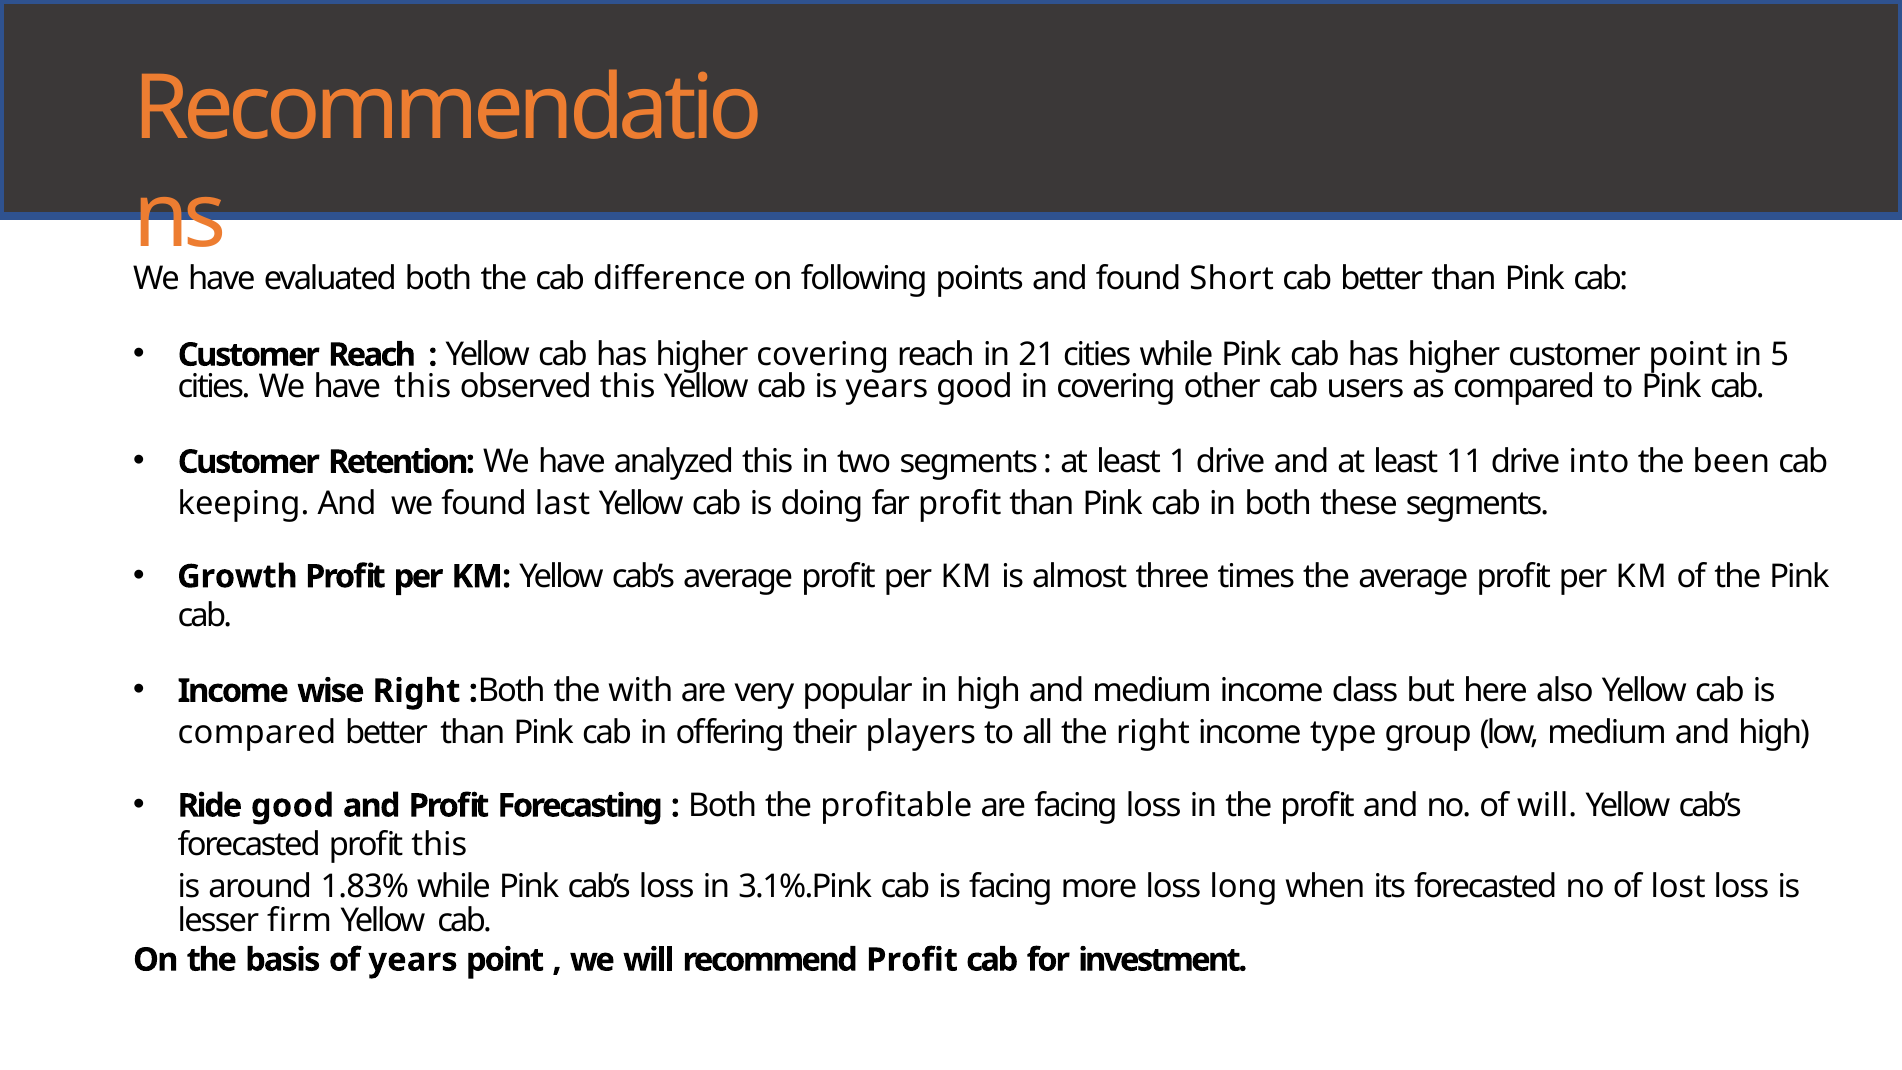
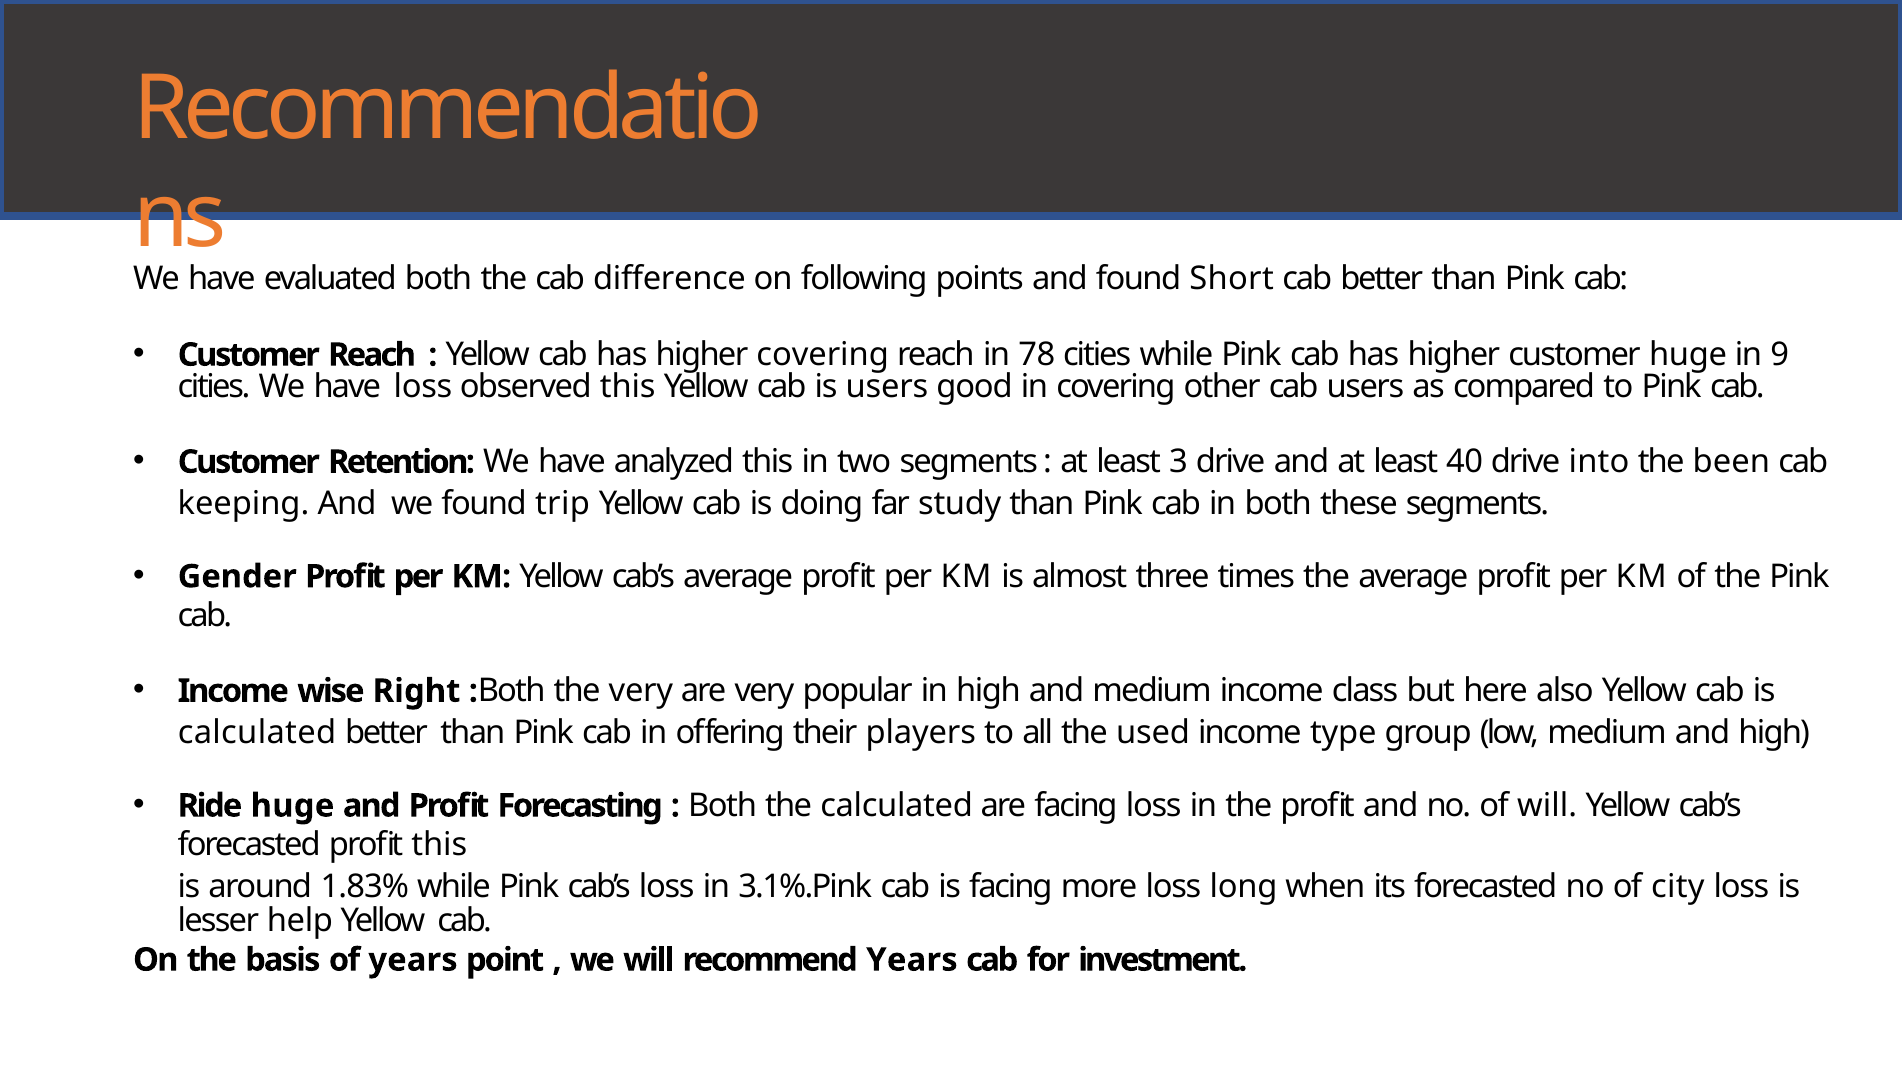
21: 21 -> 78 (1037, 355)
customer point: point -> huge (1688, 355)
5: 5 -> 9 (1780, 355)
have this: this -> loss (423, 387)
is years: years -> users (887, 387)
1: 1 -> 3 (1178, 462)
11: 11 -> 40 (1465, 462)
last: last -> trip (563, 503)
far profit: profit -> study (960, 503)
Growth: Growth -> Gender (237, 576)
the with: with -> very (641, 691)
compared: compared -> calculated (257, 732)
the right: right -> used (1153, 732)
Ride good: good -> huge (292, 806)
the profitable: profitable -> calculated (897, 806)
lost: lost -> city (1678, 887)
firm: firm -> help (300, 920)
recommend Profit: Profit -> Years (912, 960)
